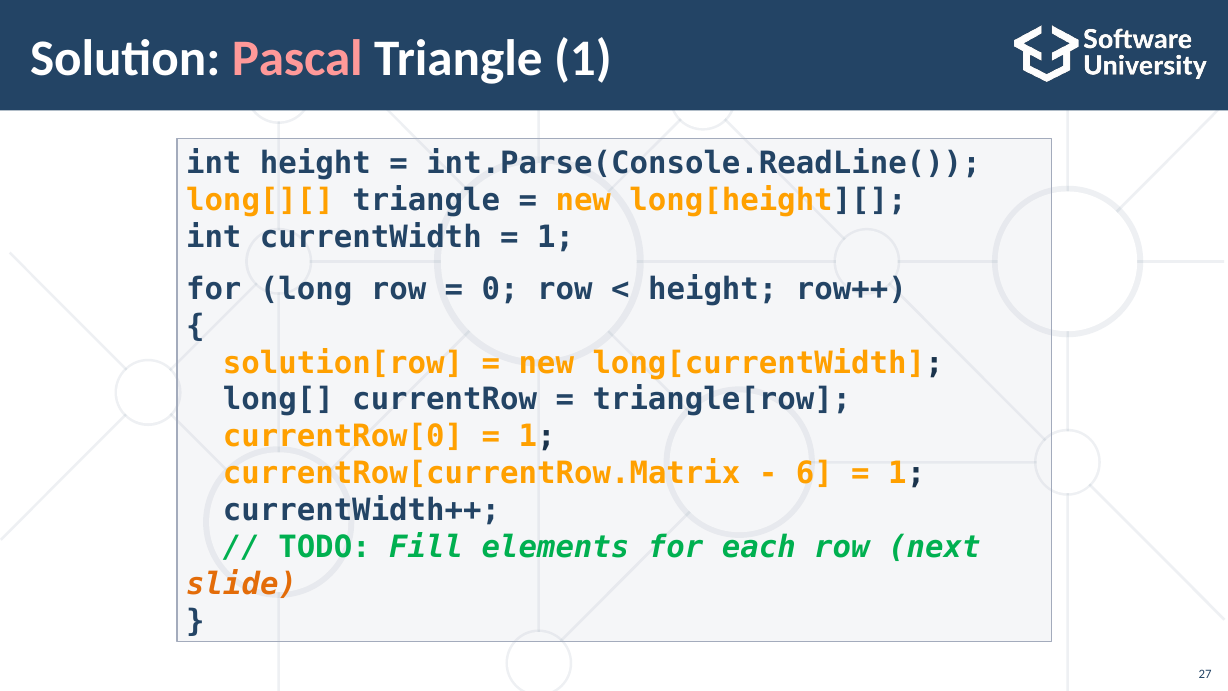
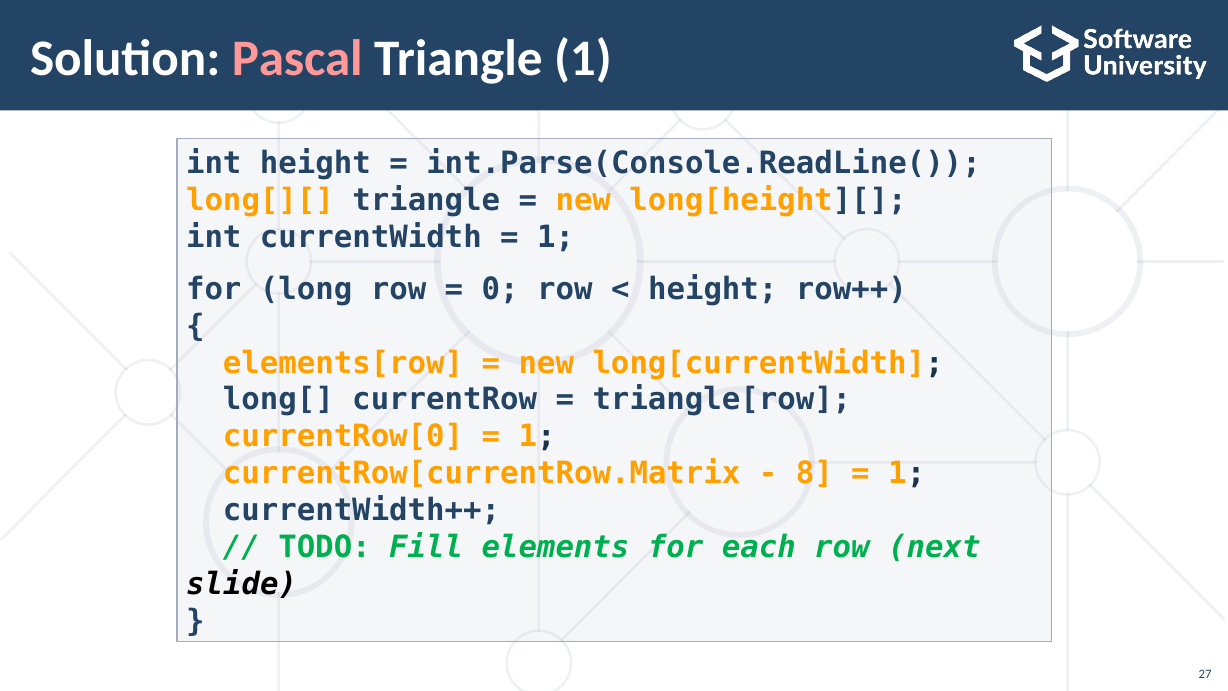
solution[row: solution[row -> elements[row (343, 363)
6: 6 -> 8 (814, 473)
slide colour: orange -> black (242, 584)
